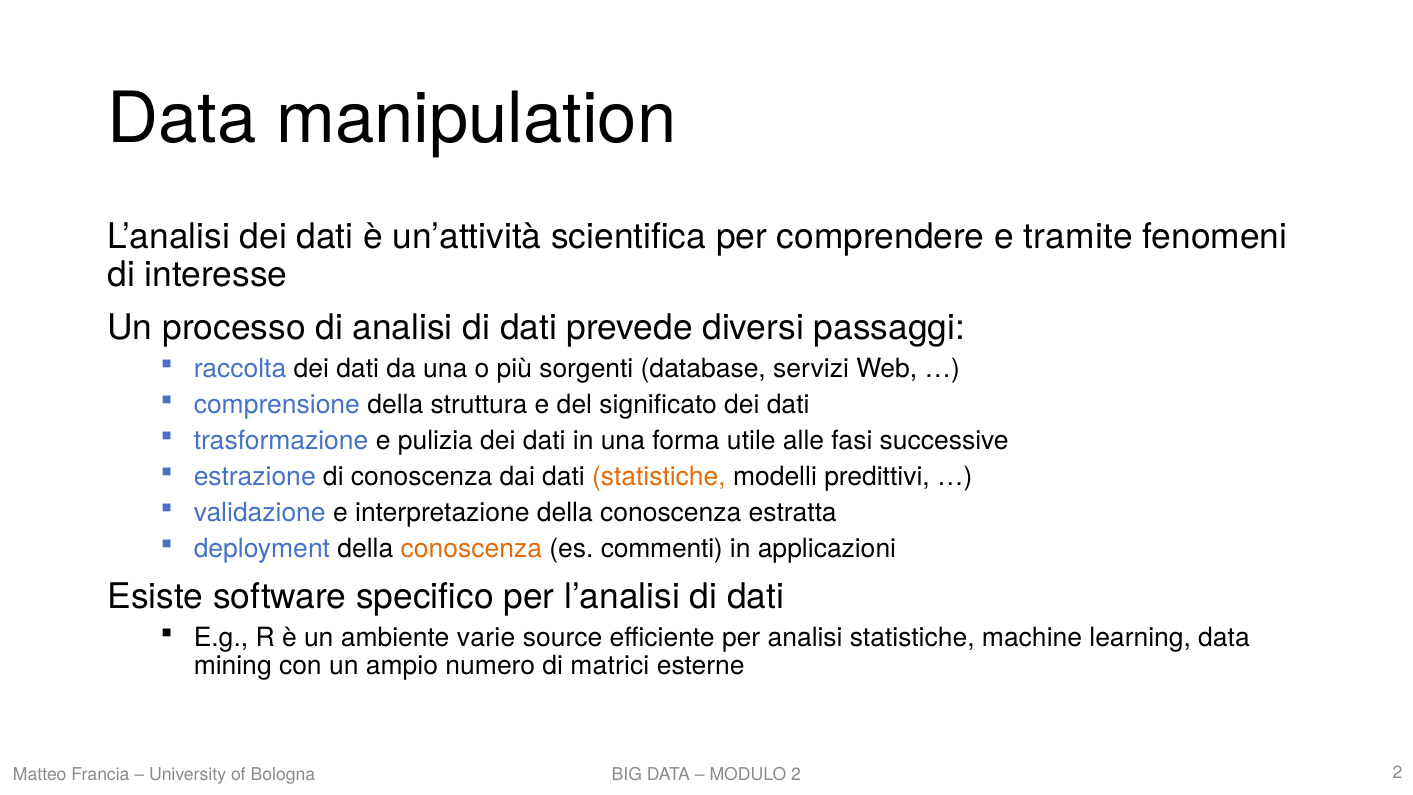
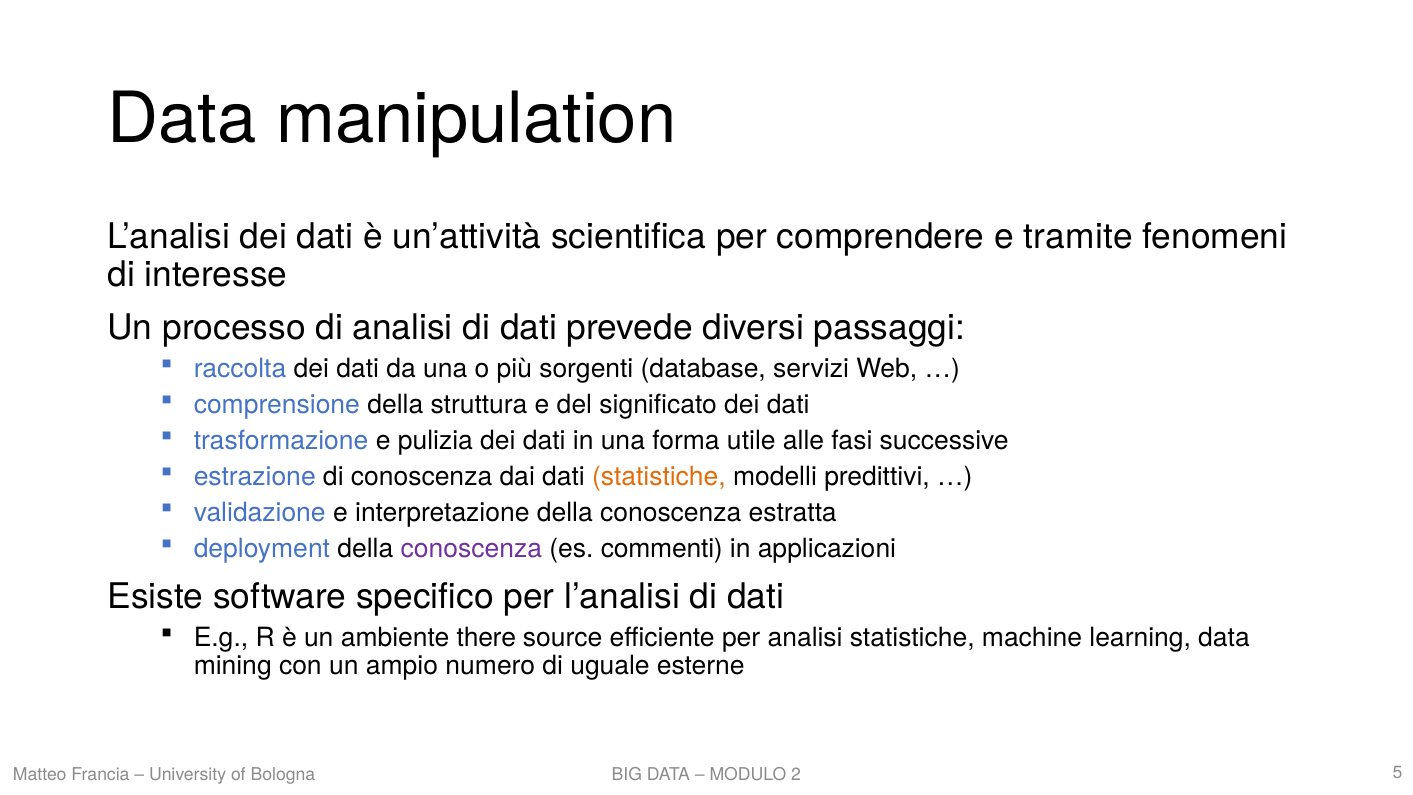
conoscenza colour: orange -> purple (471, 548)
varie: varie -> there (486, 637)
matrici: matrici -> uguale (610, 666)
Bologna 2: 2 -> 5 (1398, 773)
